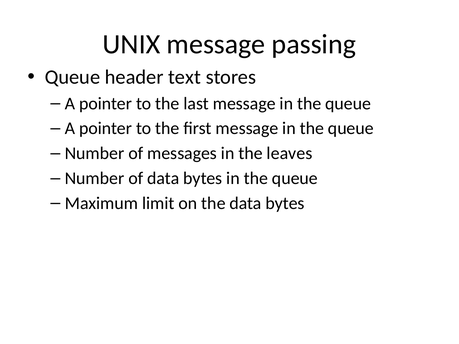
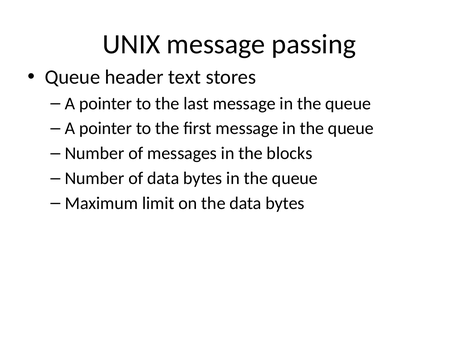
leaves: leaves -> blocks (289, 154)
